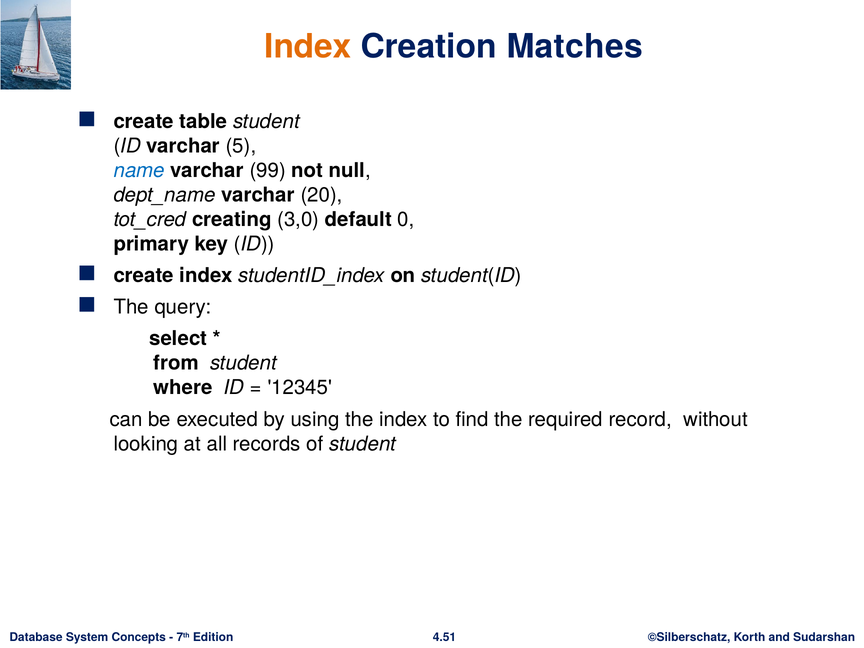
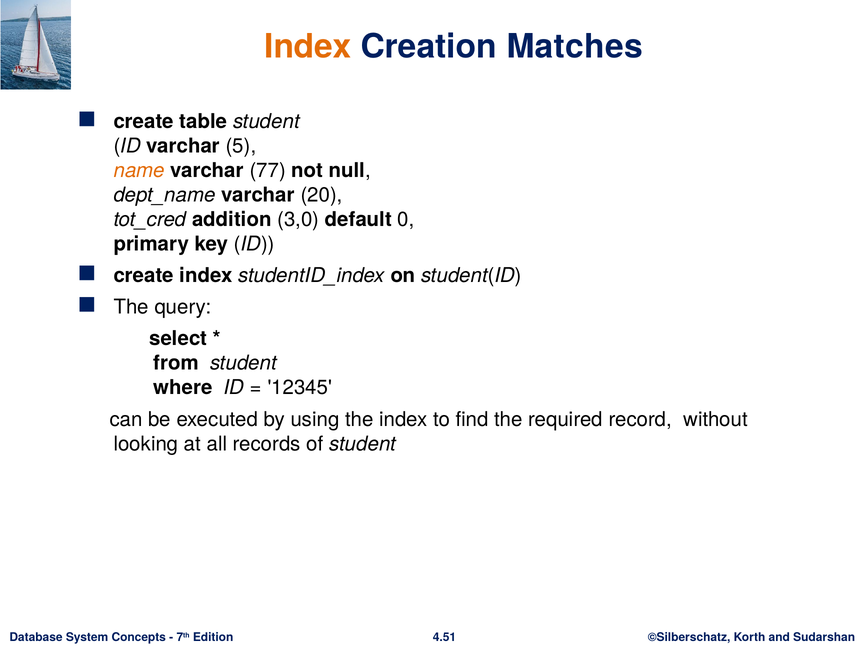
name colour: blue -> orange (139, 170)
99: 99 -> 77 (268, 170)
creating: creating -> addition (232, 219)
